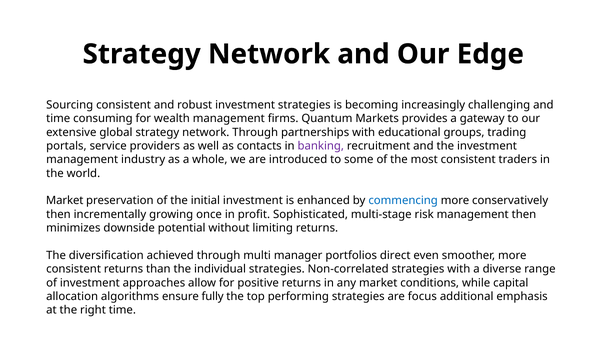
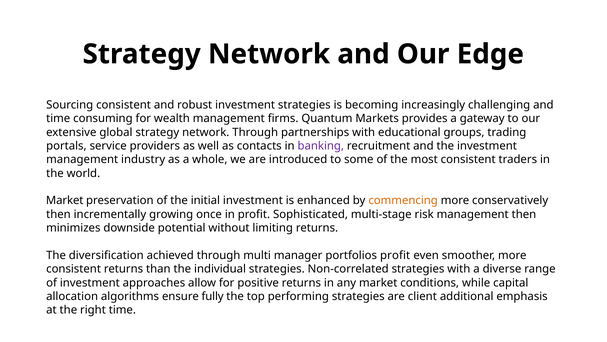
commencing colour: blue -> orange (403, 200)
portfolios direct: direct -> profit (395, 255)
focus: focus -> client (422, 296)
